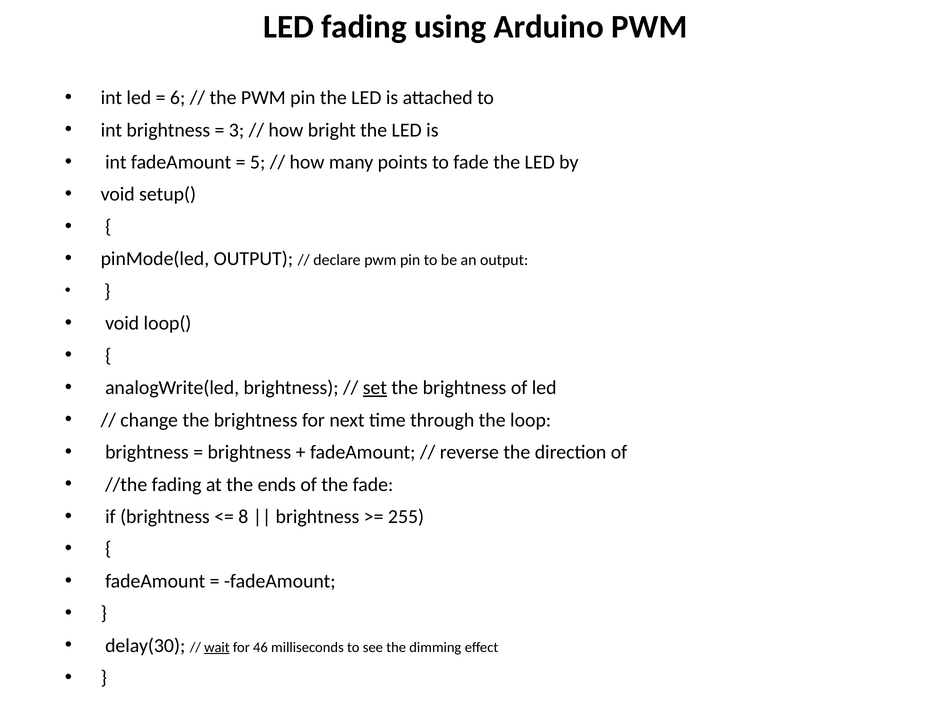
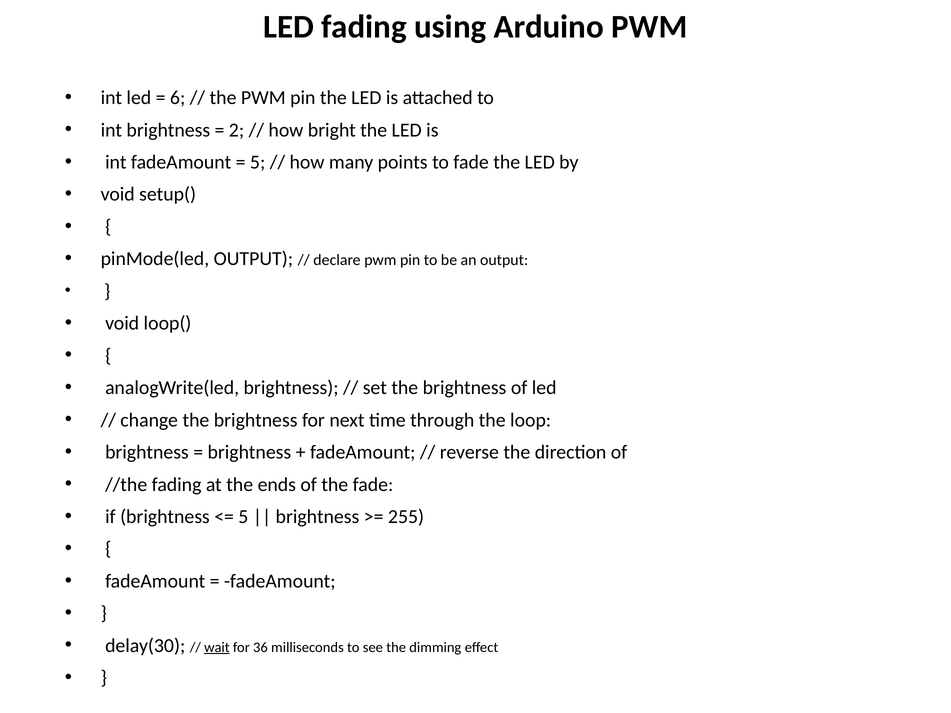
3: 3 -> 2 (237, 130)
set underline: present -> none (375, 388)
8: 8 -> 5 (243, 517)
46: 46 -> 36 (260, 648)
